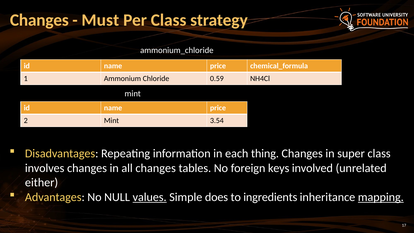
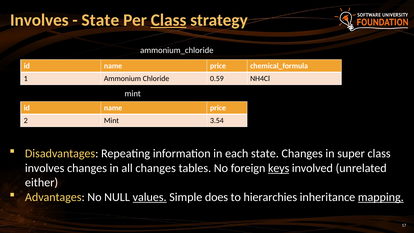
Changes: Changes -> Involves (39, 20)
Must: Must -> State (100, 20)
Class underline: none -> present (169, 20)
each thing: thing -> state (265, 154)
keys underline: none -> present (279, 168)
ingredients: ingredients -> hierarchies (270, 197)
